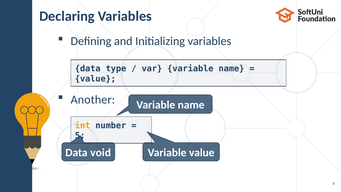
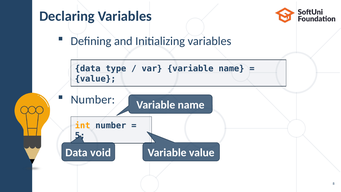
Another: Another -> Number (93, 100)
